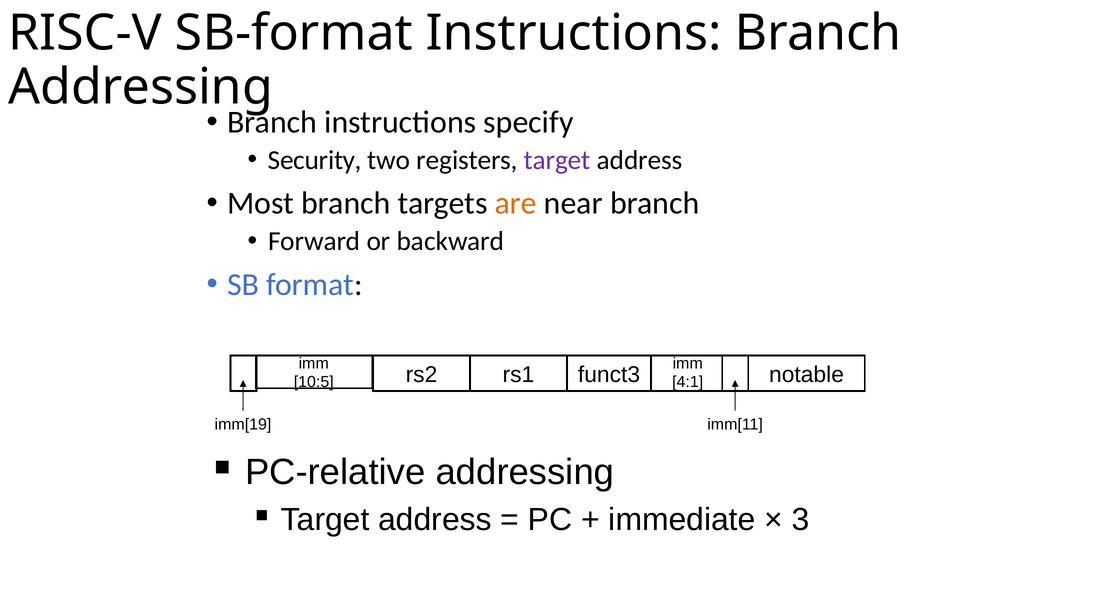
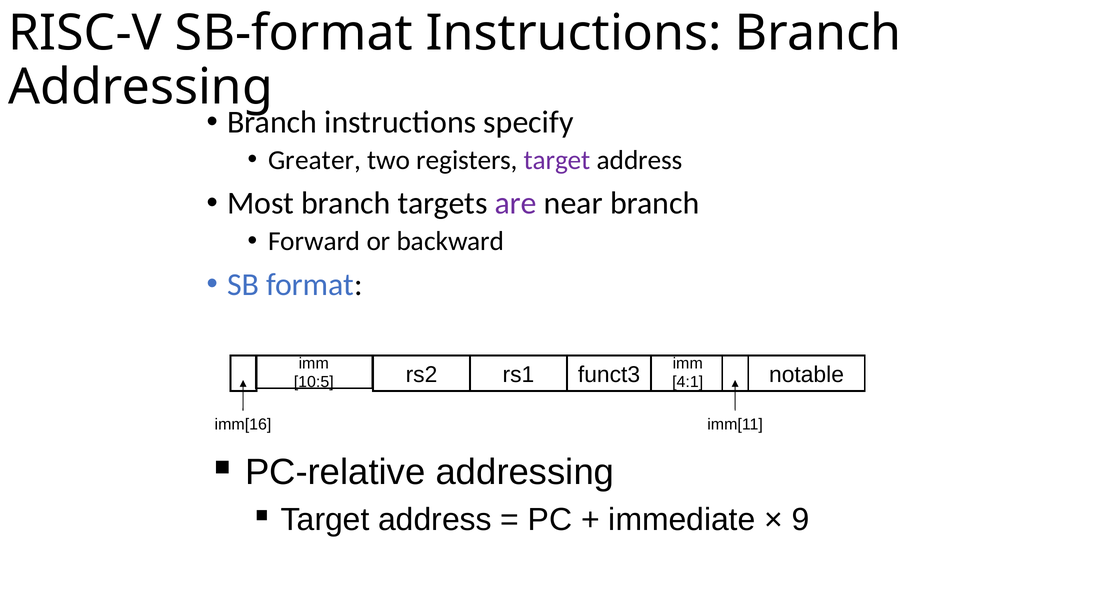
Security: Security -> Greater (315, 160)
are colour: orange -> purple (516, 203)
imm[19: imm[19 -> imm[16 (243, 424)
3: 3 -> 9 (801, 519)
